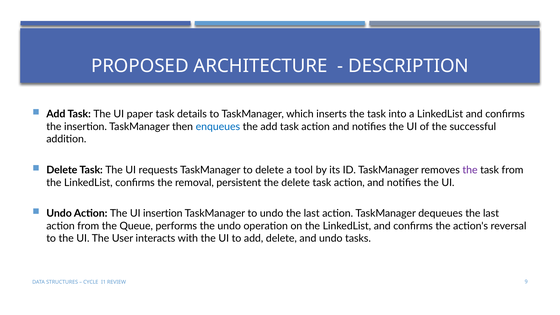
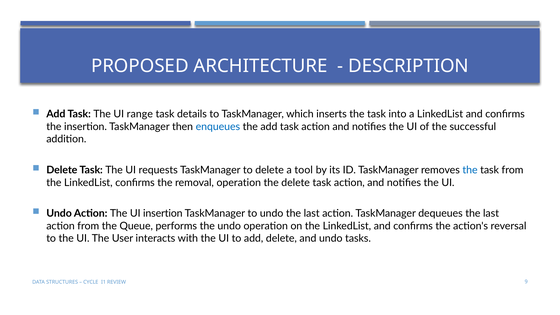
paper: paper -> range (140, 114)
the colour: purple -> blue (470, 170)
removal persistent: persistent -> operation (239, 183)
